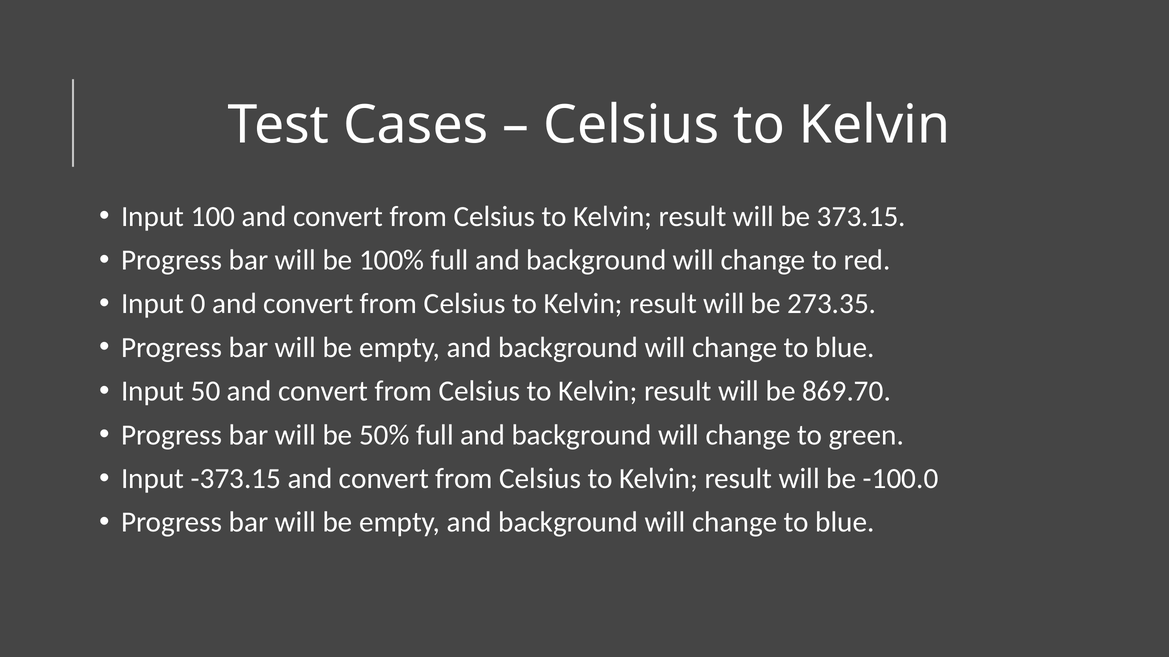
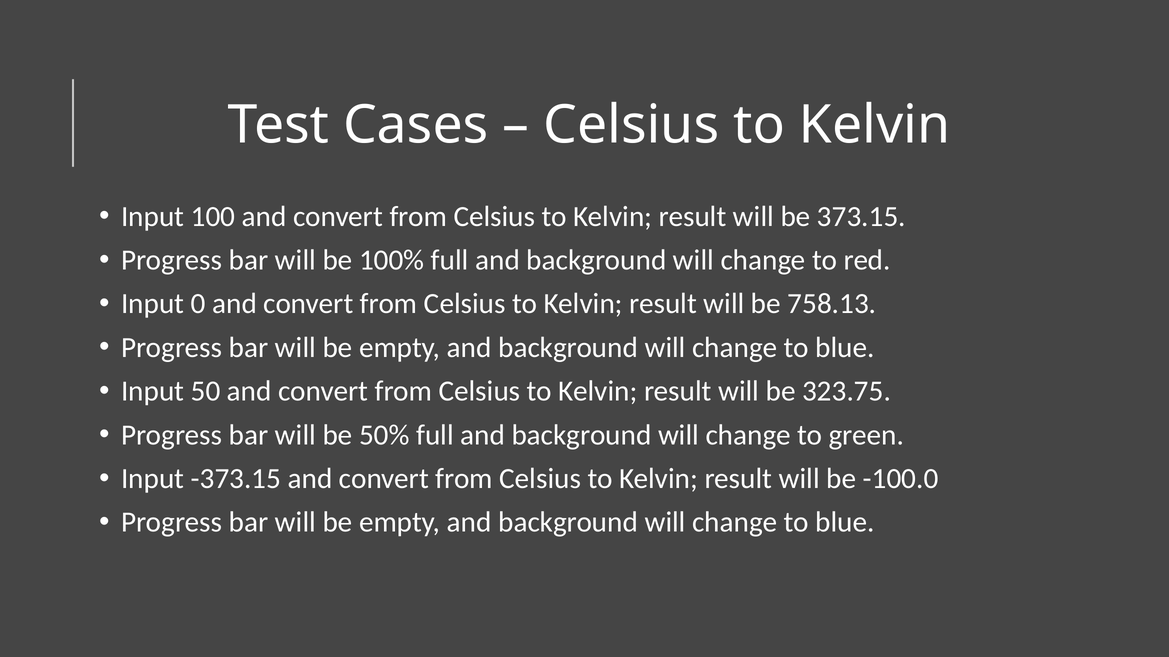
273.35: 273.35 -> 758.13 (832, 304)
869.70: 869.70 -> 323.75 (847, 392)
